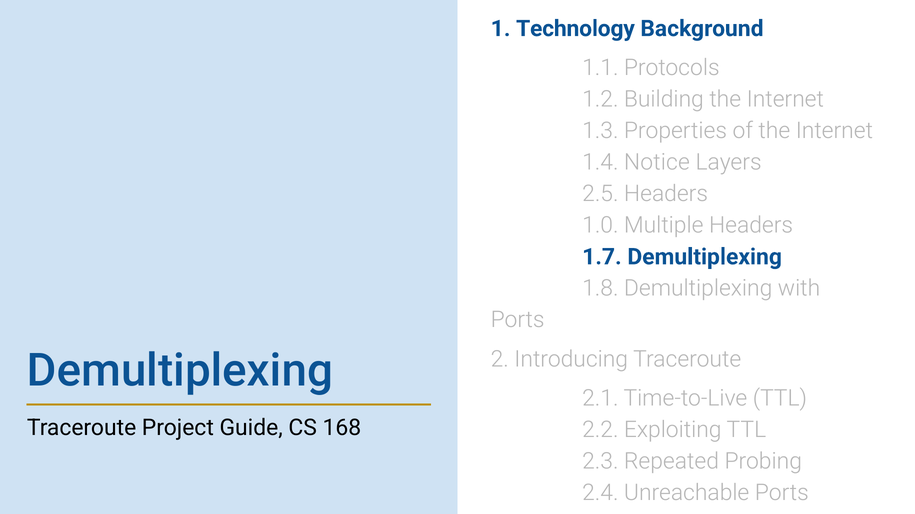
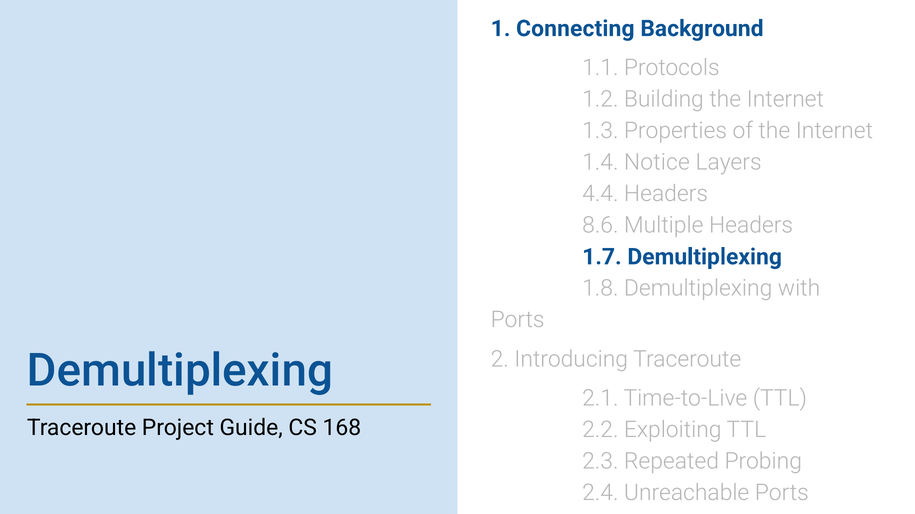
Technology: Technology -> Connecting (575, 29)
2.5: 2.5 -> 4.4 (600, 194)
1.0: 1.0 -> 8.6 (600, 226)
